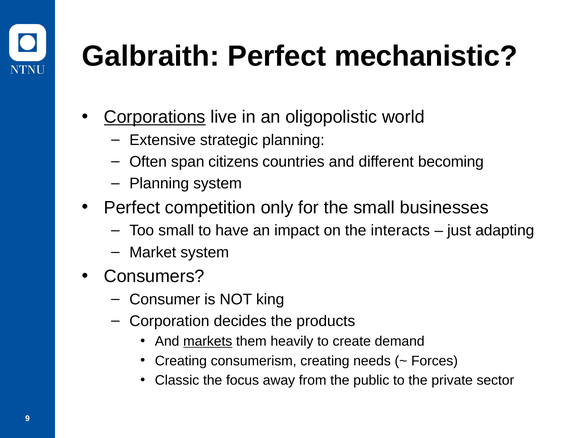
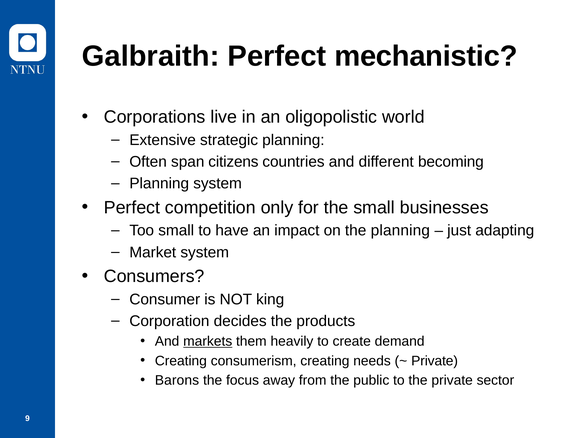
Corporations underline: present -> none (155, 117)
the interacts: interacts -> planning (400, 230)
Forces: Forces -> Private (435, 360)
Classic: Classic -> Barons (177, 380)
